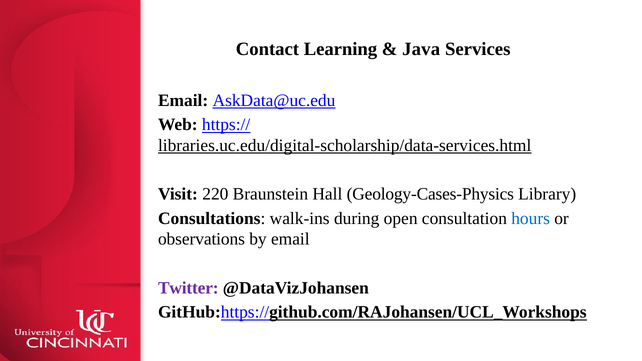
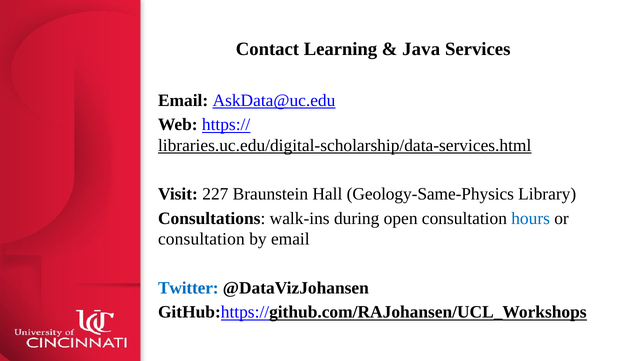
220: 220 -> 227 (215, 194)
Geology-Cases-Physics: Geology-Cases-Physics -> Geology-Same-Physics (430, 194)
observations: observations -> consultation (201, 239)
Twitter colour: purple -> blue (188, 288)
